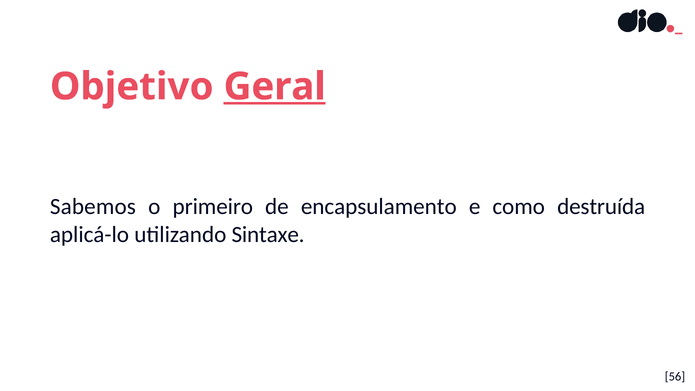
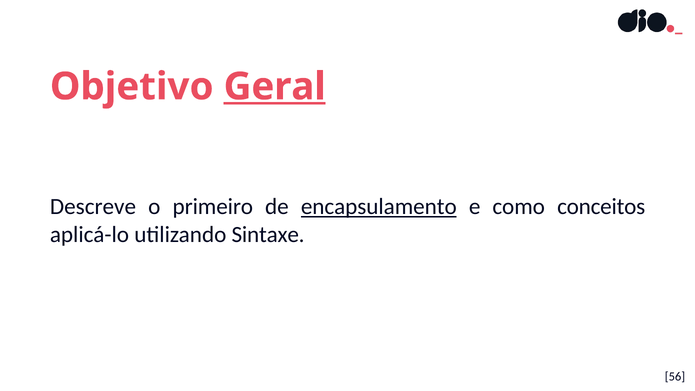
Sabemos: Sabemos -> Descreve (93, 207)
encapsulamento underline: none -> present (379, 207)
destruída: destruída -> conceitos (601, 207)
